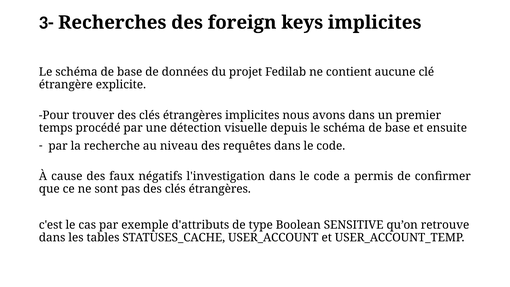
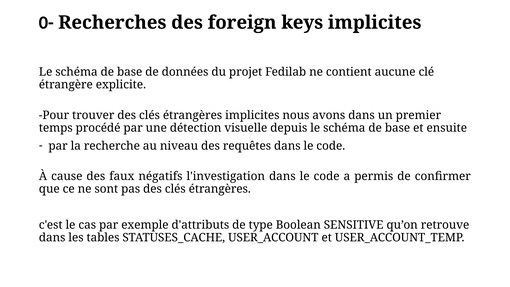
3-: 3- -> 0- (46, 23)
